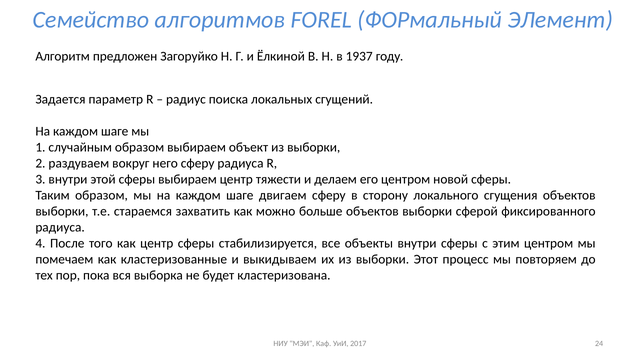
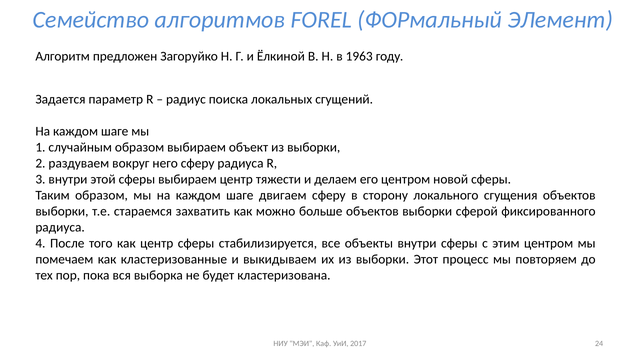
1937: 1937 -> 1963 (359, 56)
